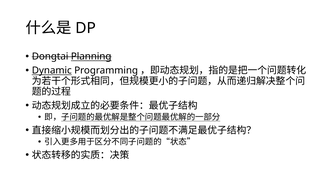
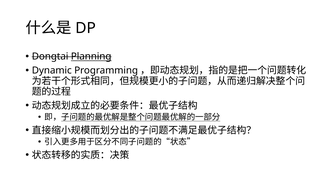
Dynamic underline: present -> none (52, 71)
